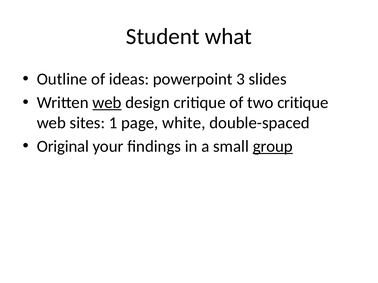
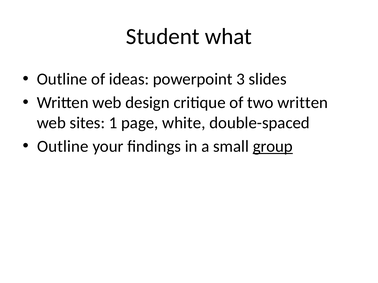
web underline: present -> none (107, 103)
two critique: critique -> written (303, 103)
Original: Original -> Outline (63, 147)
